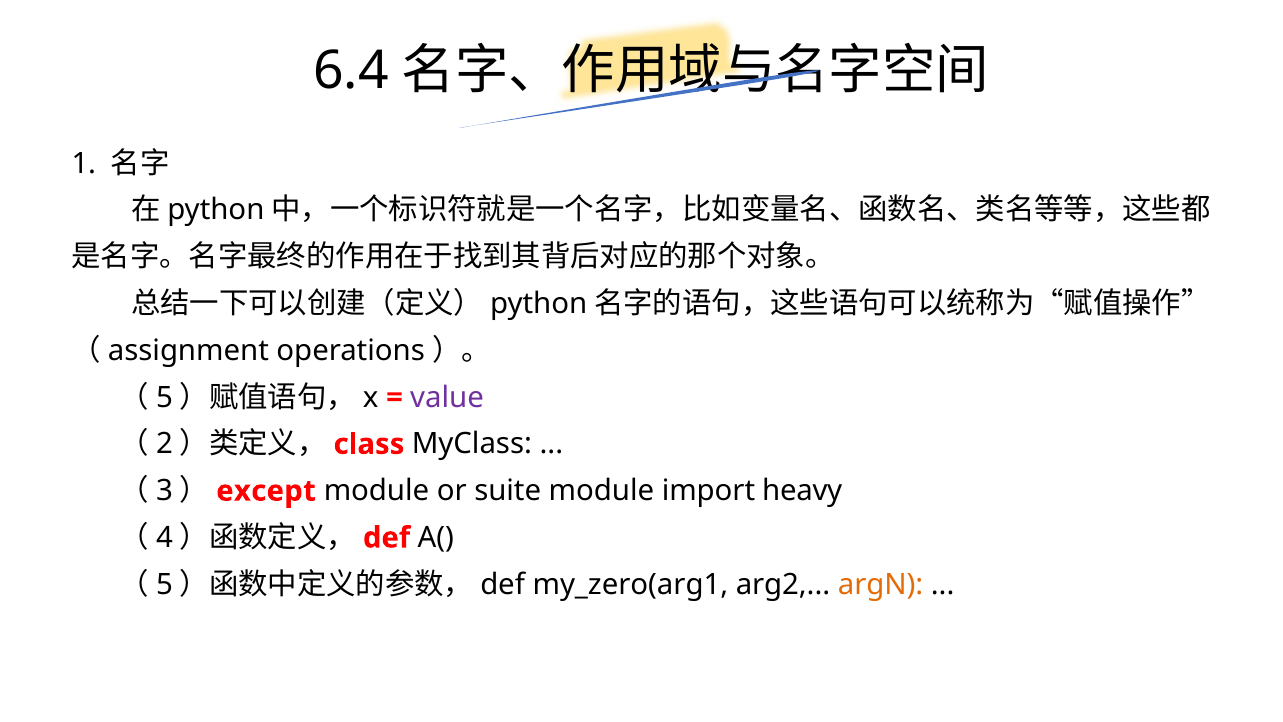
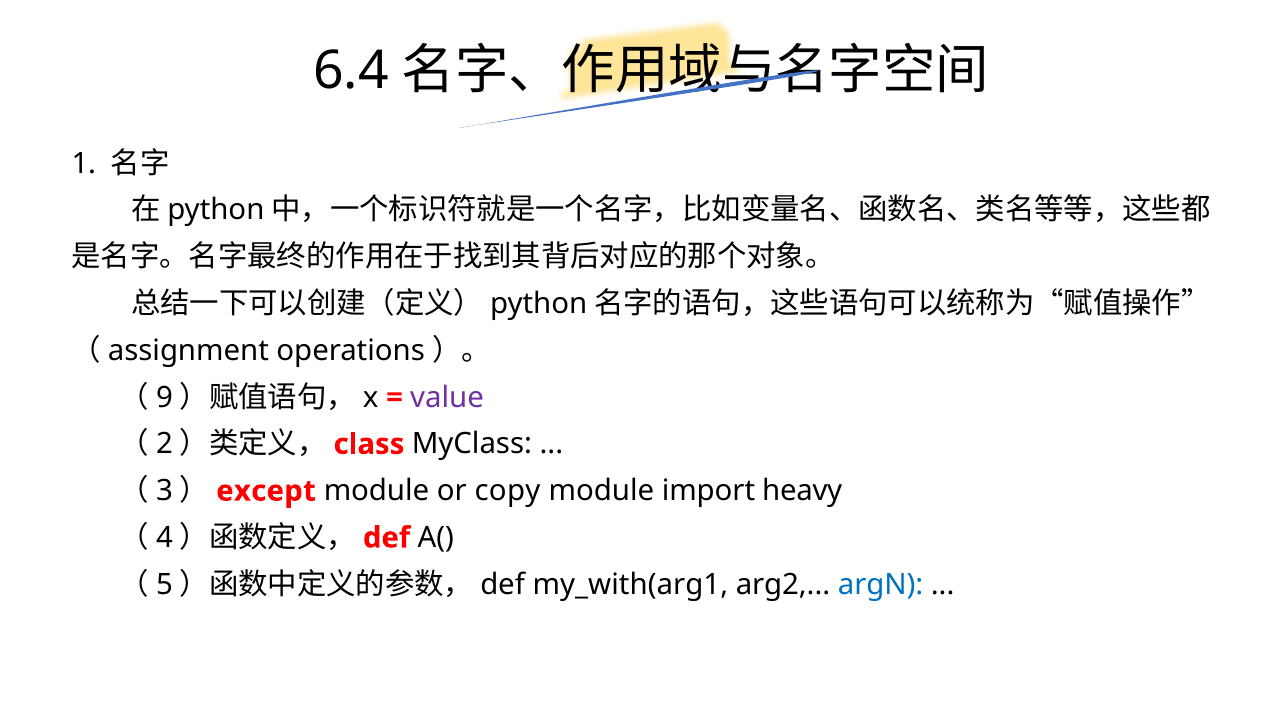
5: 5 -> 9 (164, 397)
suite: suite -> copy (508, 491)
my_zero(arg1: my_zero(arg1 -> my_with(arg1 (630, 584)
argN colour: orange -> blue (881, 584)
